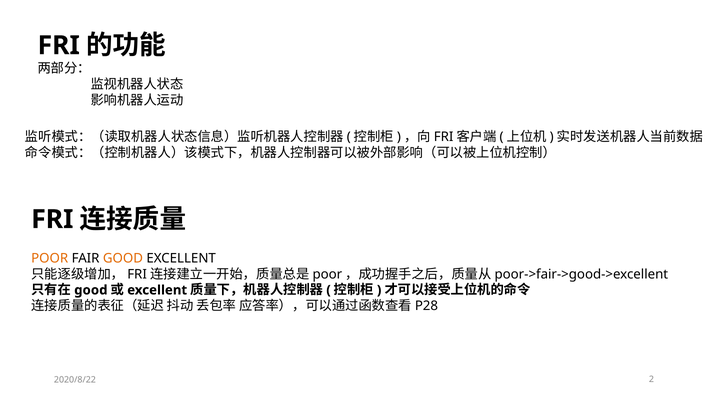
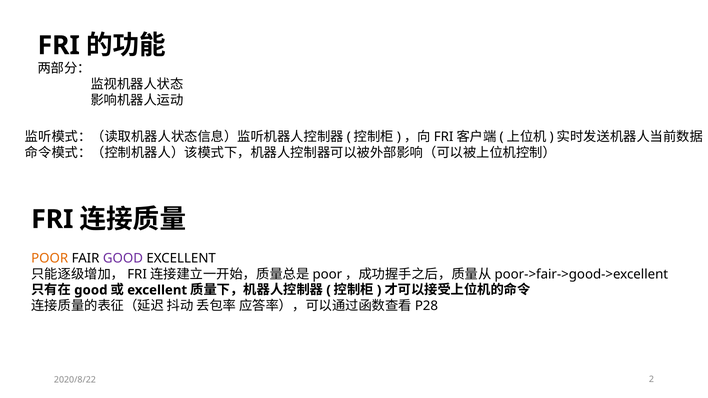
GOOD colour: orange -> purple (123, 258)
